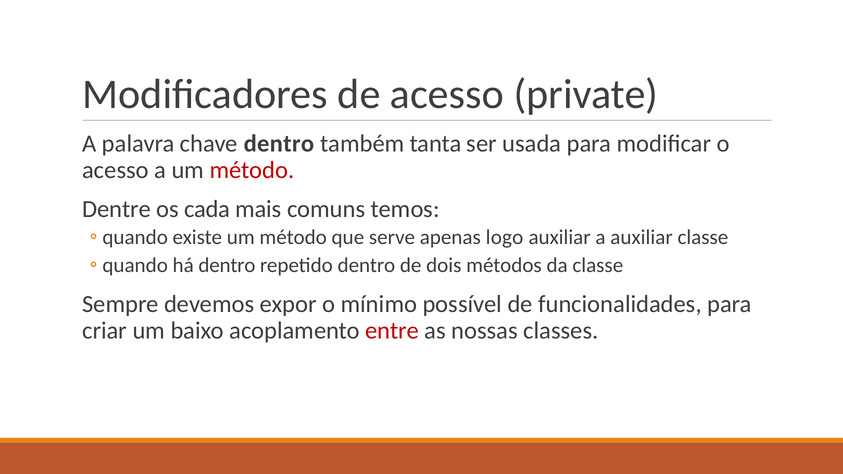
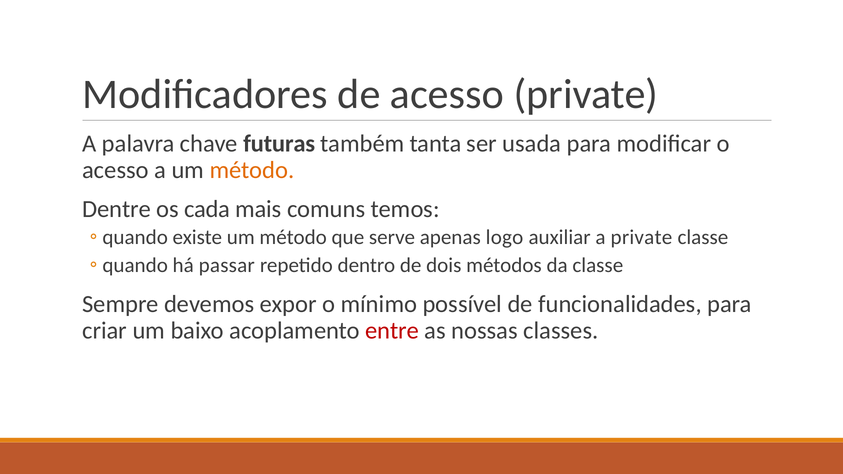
chave dentro: dentro -> futuras (279, 144)
método colour: red -> orange (252, 170)
a auxiliar: auxiliar -> private (641, 237)
há dentro: dentro -> passar (227, 265)
